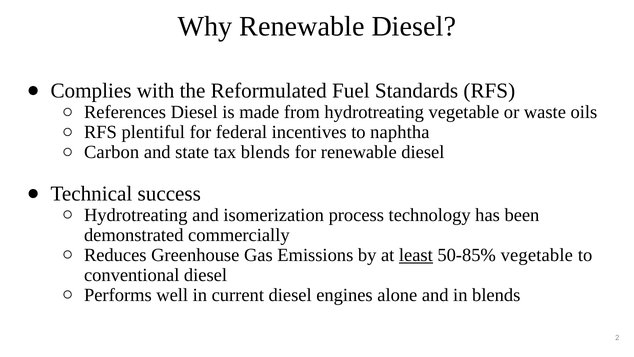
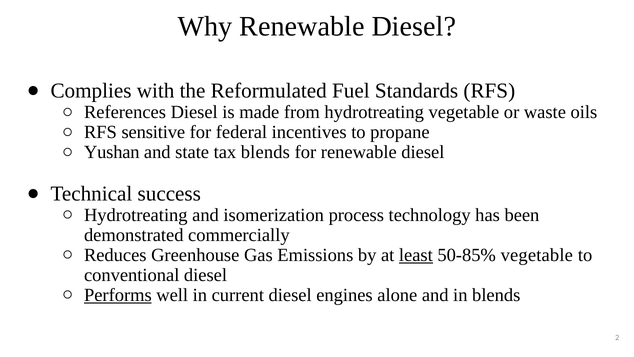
plentiful: plentiful -> sensitive (153, 132)
naphtha: naphtha -> propane (400, 132)
Carbon: Carbon -> Yushan (112, 152)
Performs underline: none -> present (118, 295)
